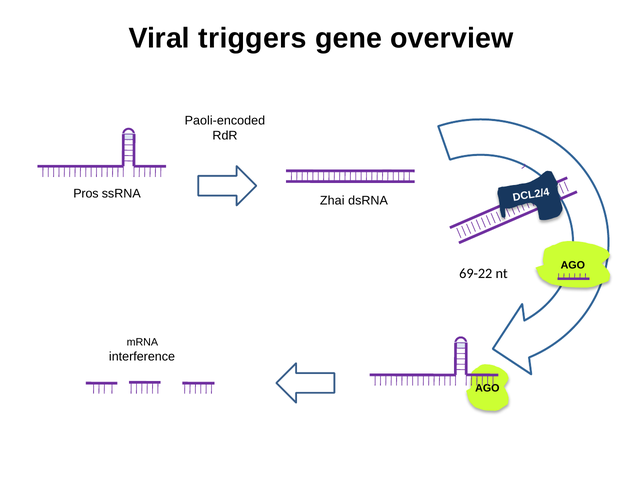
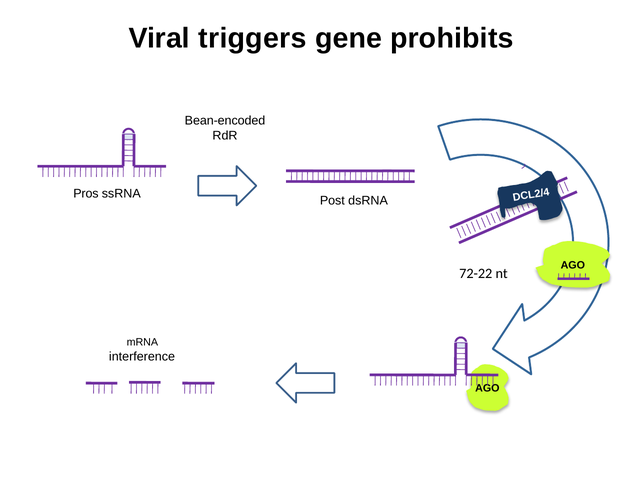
overview: overview -> prohibits (452, 38)
Paoli-encoded: Paoli-encoded -> Bean-encoded (225, 121)
Zhai: Zhai -> Post (332, 201)
69-22: 69-22 -> 72-22 (476, 273)
